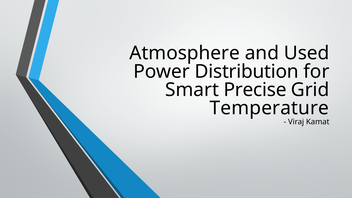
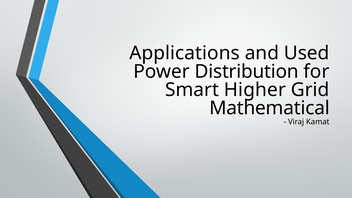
Atmosphere: Atmosphere -> Applications (185, 53)
Precise: Precise -> Higher (255, 90)
Temperature: Temperature -> Mathematical (269, 108)
